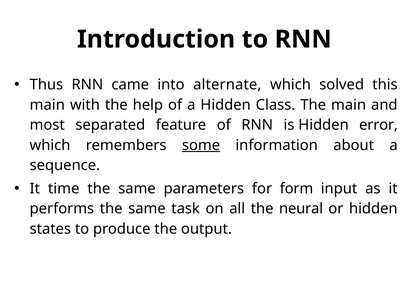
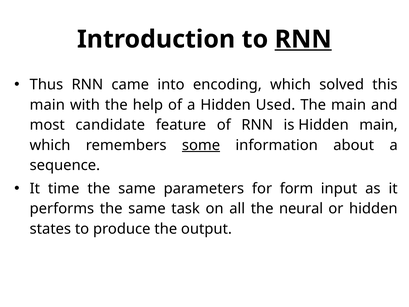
RNN underline: none -> present (303, 39)
alternate: alternate -> encoding (227, 85)
Class: Class -> Used (276, 105)
separated: separated -> candidate (110, 125)
Hidden error: error -> main (378, 125)
